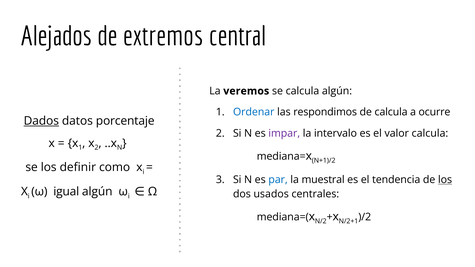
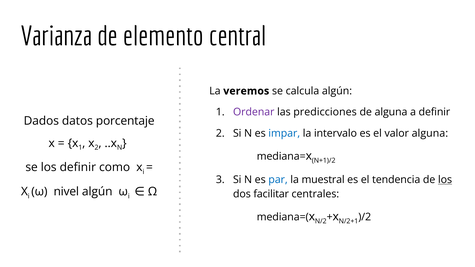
Alejados: Alejados -> Varianza (57, 36)
extremos: extremos -> elemento (163, 36)
Ordenar colour: blue -> purple (254, 112)
respondimos: respondimos -> predicciones (325, 112)
de calcula: calcula -> alguna (391, 112)
a ocurre: ocurre -> definir (434, 112)
Dados underline: present -> none (41, 121)
impar colour: purple -> blue (284, 133)
valor calcula: calcula -> alguna (430, 133)
igual: igual -> nivel (66, 192)
usados: usados -> facilitar (271, 194)
